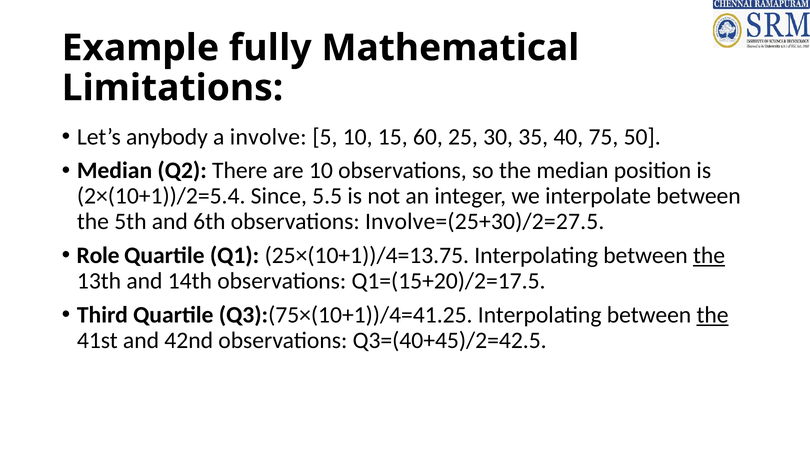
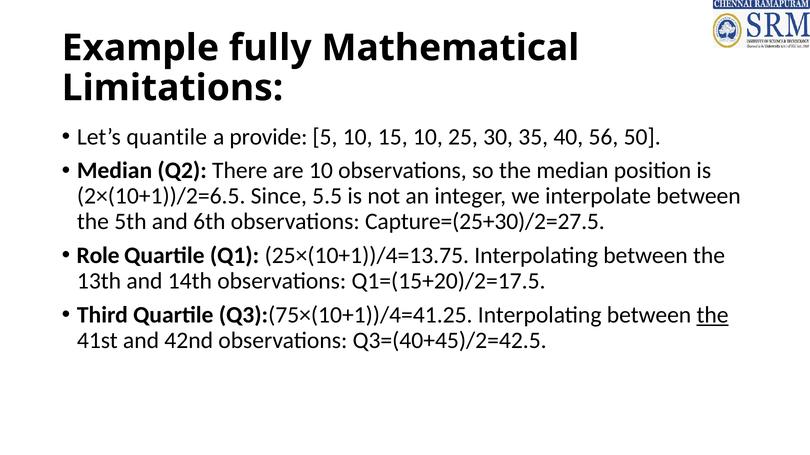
anybody: anybody -> quantile (167, 137)
involve: involve -> provide (268, 137)
15 60: 60 -> 10 (428, 137)
75: 75 -> 56 (603, 137)
2×(10+1))/2=5.4: 2×(10+1))/2=5.4 -> 2×(10+1))/2=6.5 (161, 196)
Involve=(25+30)/2=27.5: Involve=(25+30)/2=27.5 -> Capture=(25+30)/2=27.5 (485, 222)
the underline: present -> none (709, 256)
